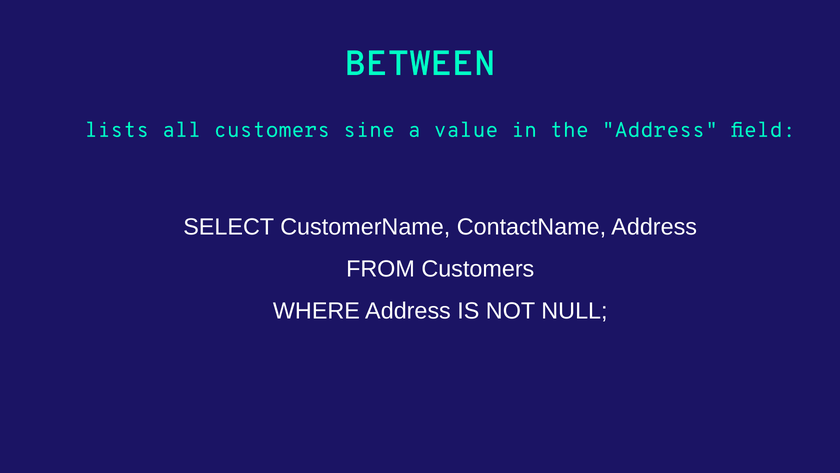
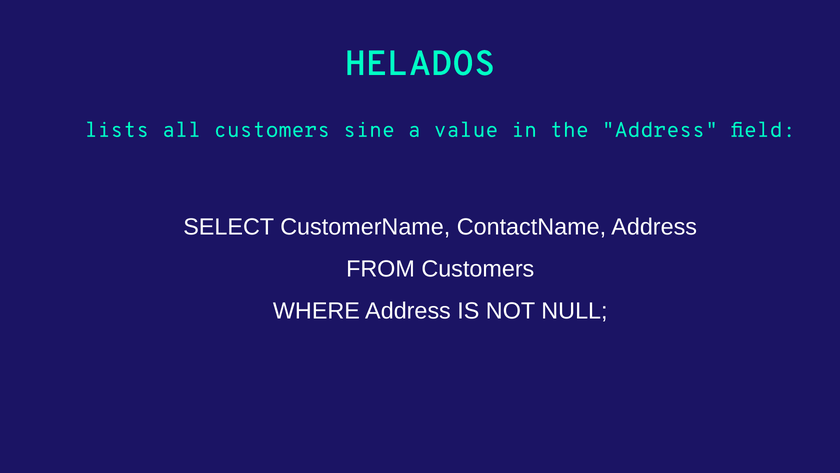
BETWEEN: BETWEEN -> HELADOS (420, 63)
